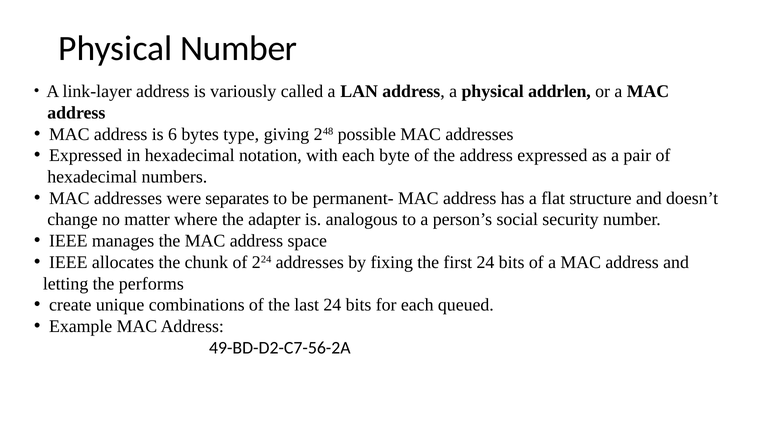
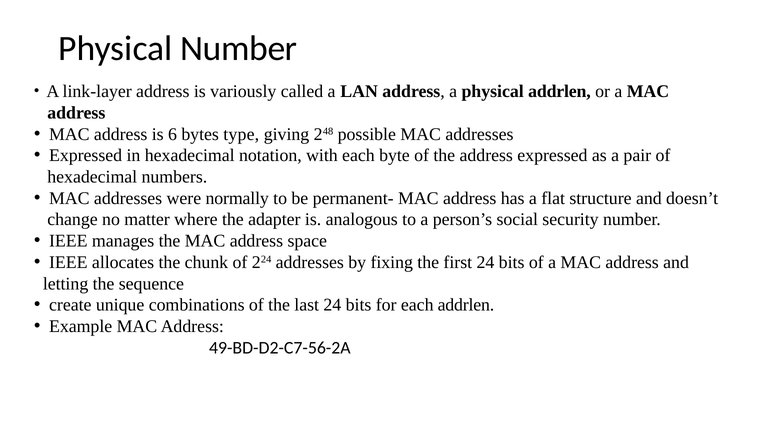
separates: separates -> normally (237, 199)
performs: performs -> sequence (151, 284)
each queued: queued -> addrlen (466, 305)
